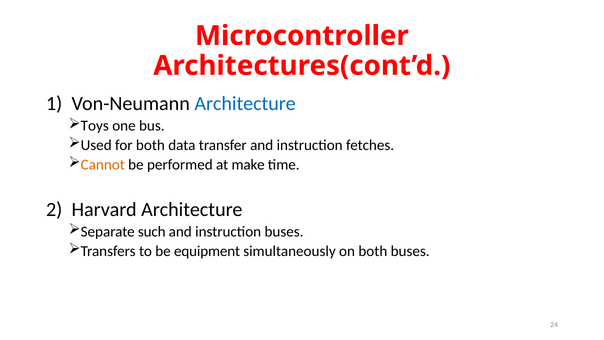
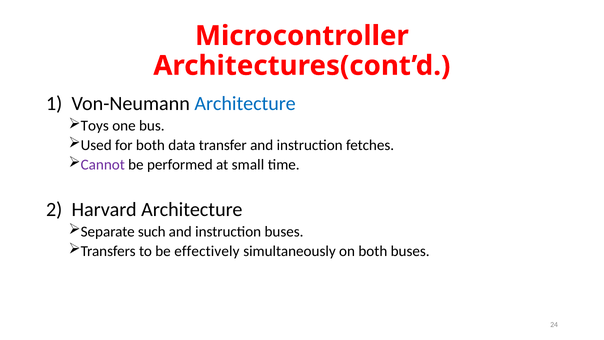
Cannot colour: orange -> purple (103, 165)
make: make -> small (248, 165)
equipment: equipment -> effectively (207, 251)
